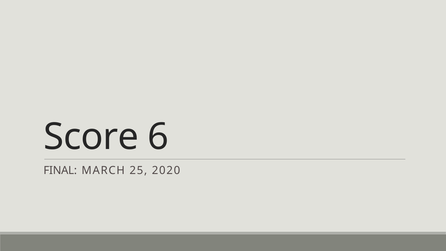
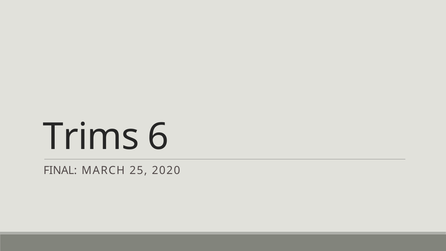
Score: Score -> Trims (91, 137)
